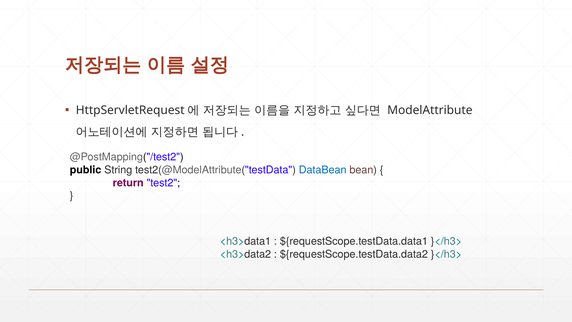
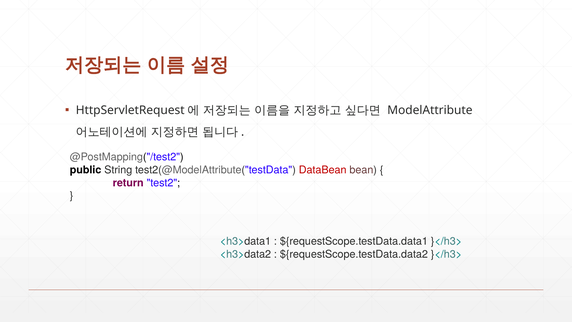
DataBean colour: blue -> red (323, 170)
